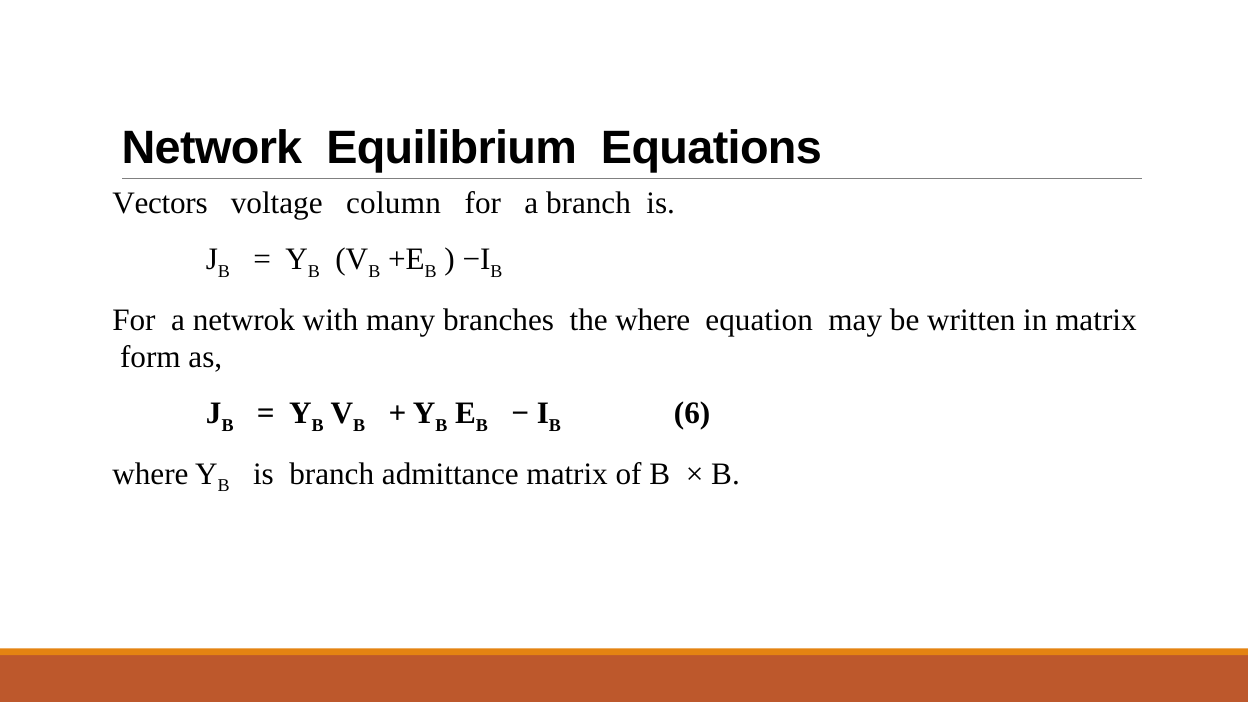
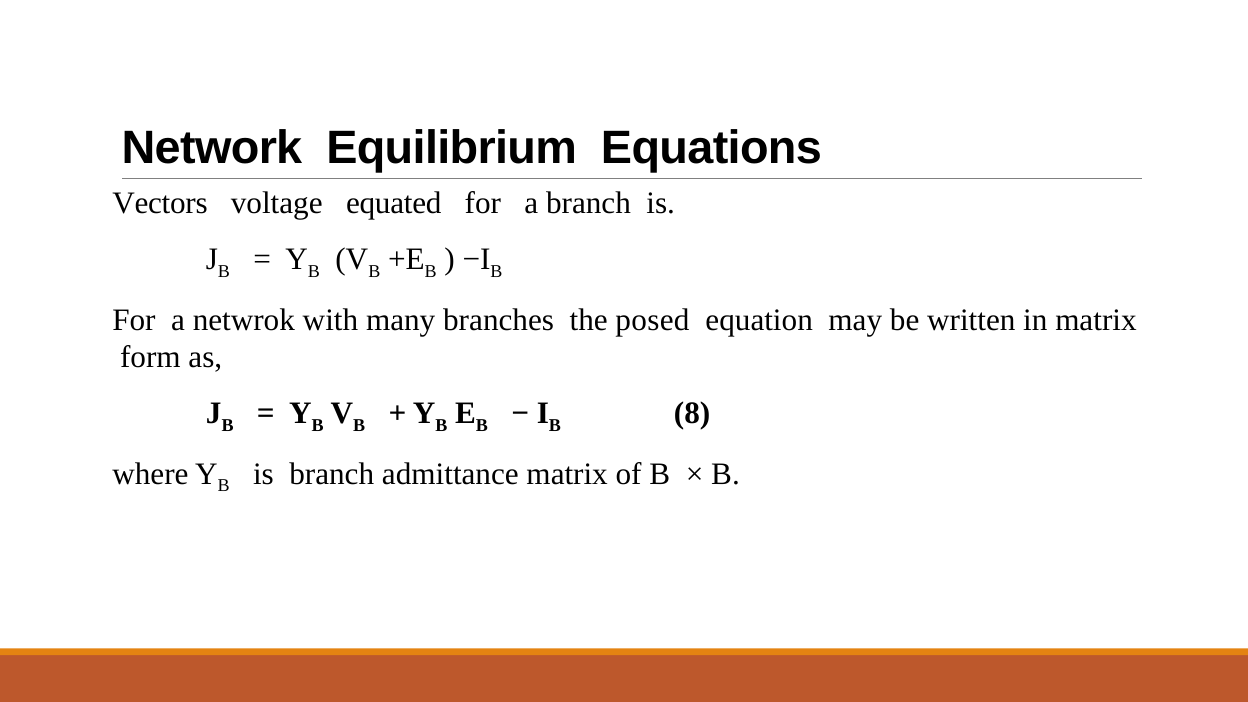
column: column -> equated (394, 203)
the where: where -> posed (652, 320)
6: 6 -> 8 (692, 413)
